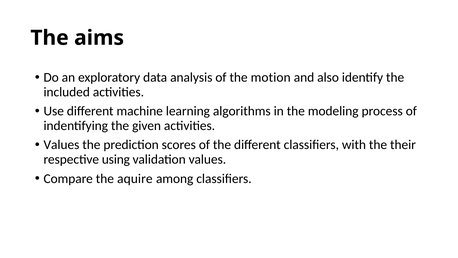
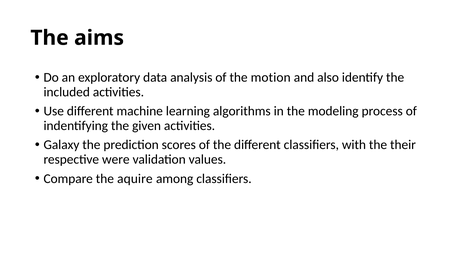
Values: Values -> Galaxy (61, 145)
using: using -> were (116, 159)
